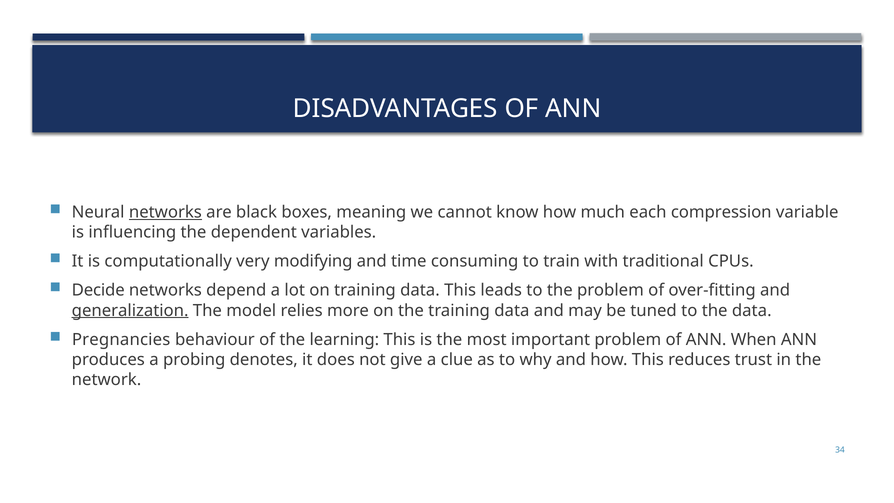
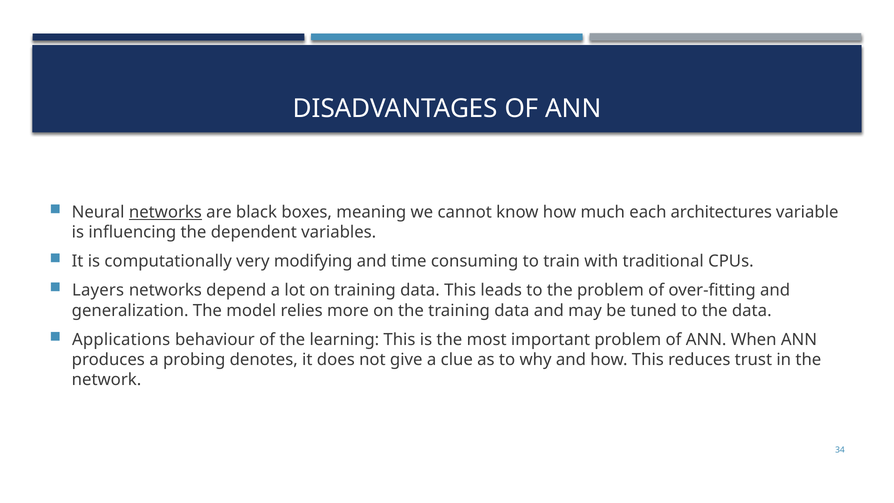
compression: compression -> architectures (721, 212)
Decide: Decide -> Layers (98, 290)
generalization underline: present -> none (130, 310)
Pregnancies: Pregnancies -> Applications (121, 340)
